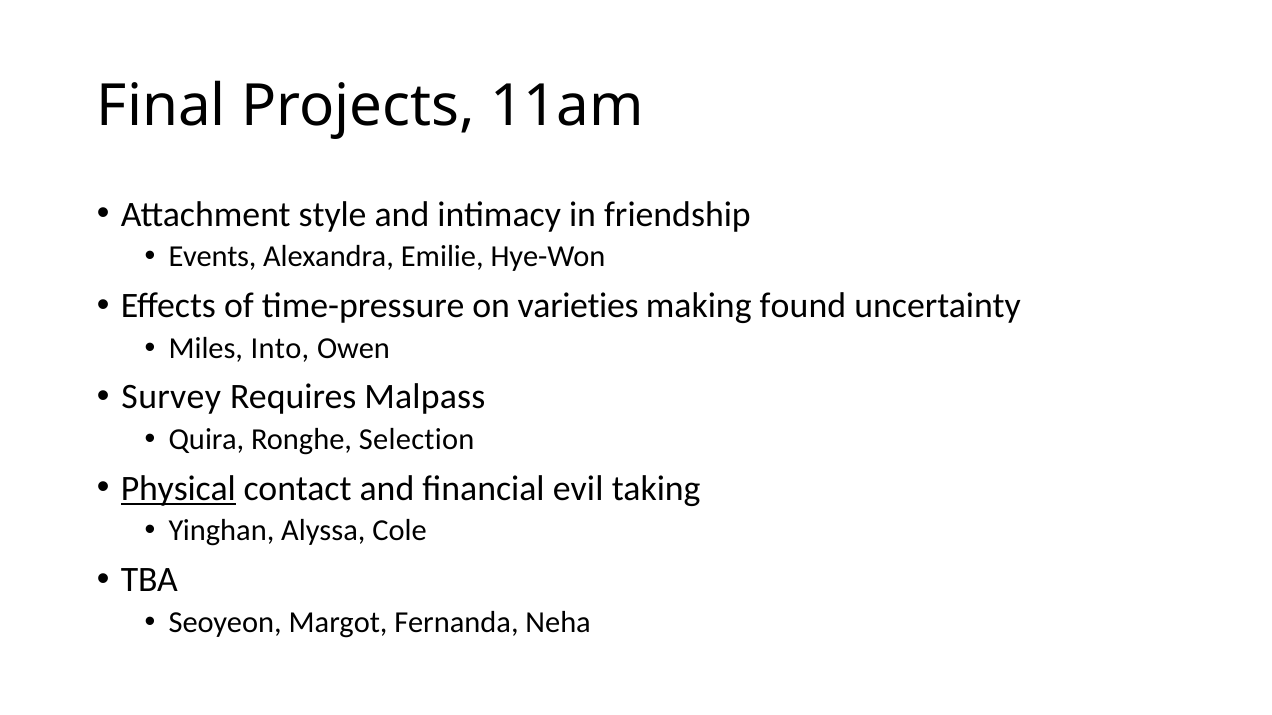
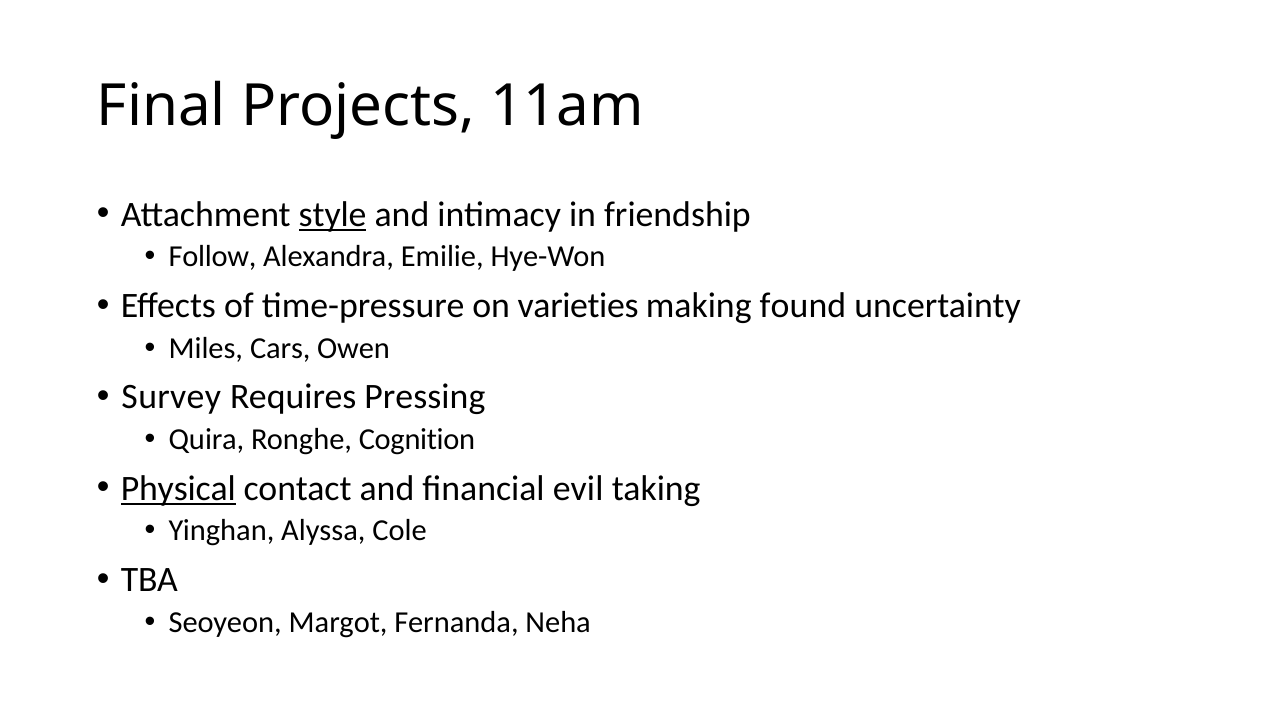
style underline: none -> present (333, 214)
Events: Events -> Follow (213, 257)
Into: Into -> Cars (280, 348)
Malpass: Malpass -> Pressing (425, 397)
Selection: Selection -> Cognition (417, 440)
